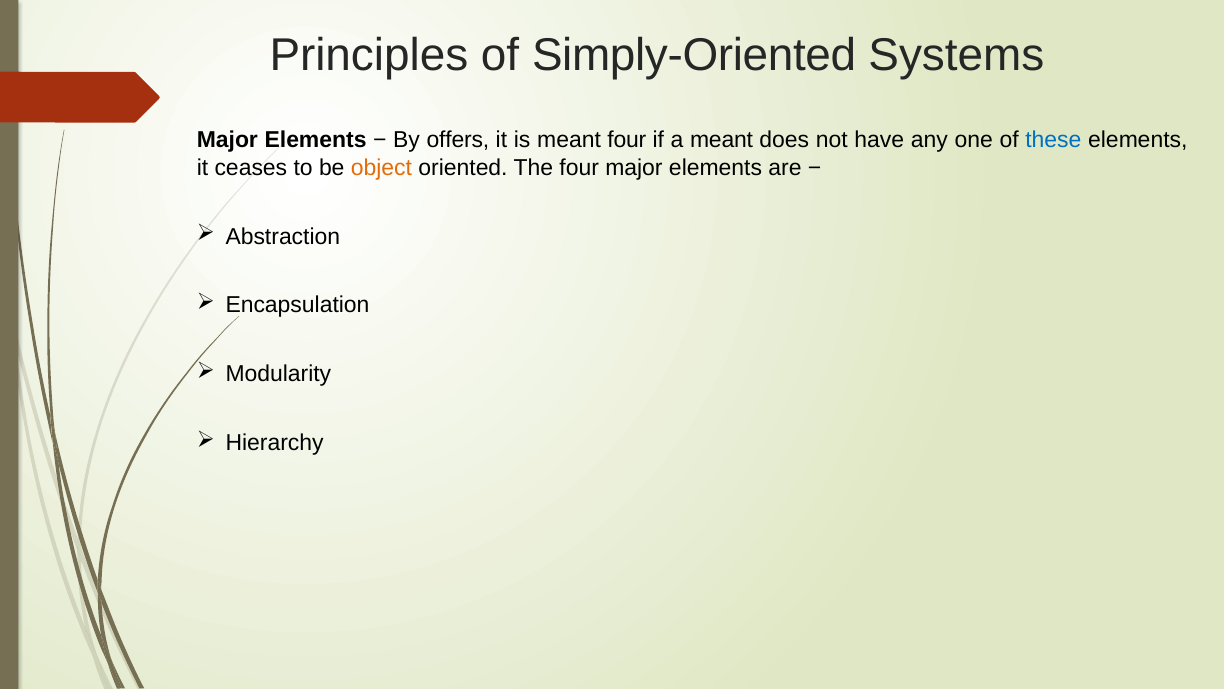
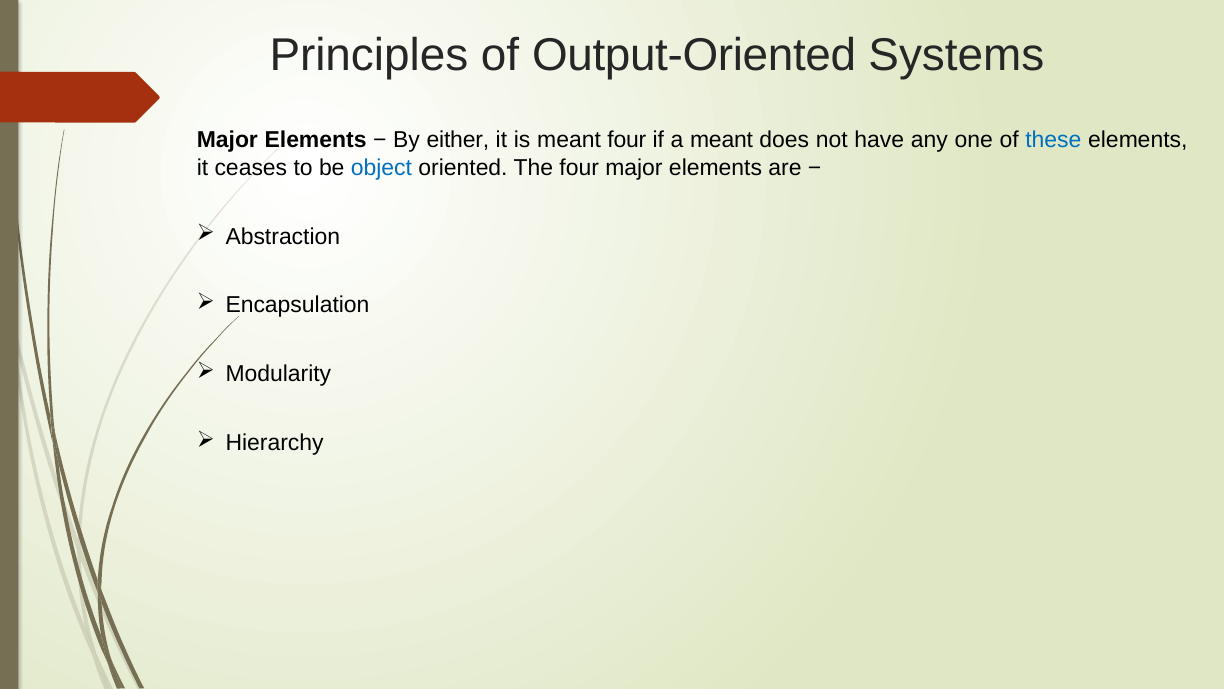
Simply-Oriented: Simply-Oriented -> Output-Oriented (694, 56)
offers: offers -> either (458, 140)
object colour: orange -> blue (381, 167)
